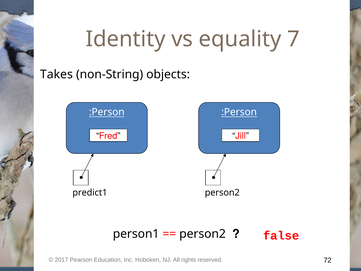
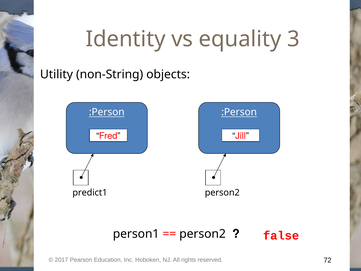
7: 7 -> 3 (293, 39)
Takes: Takes -> Utility (56, 74)
